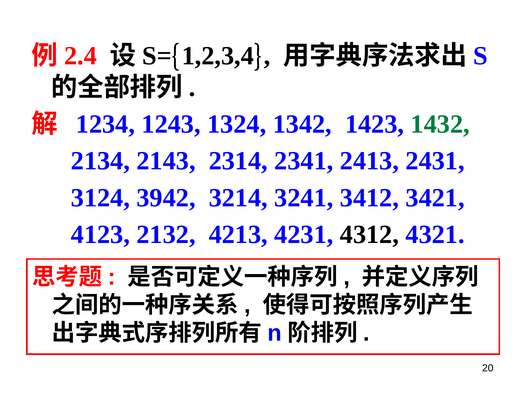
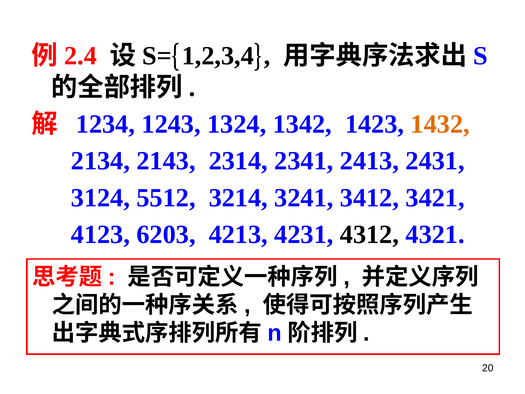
1432 colour: green -> orange (440, 124)
3942: 3942 -> 5512 (166, 198)
2132: 2132 -> 6203 (166, 234)
